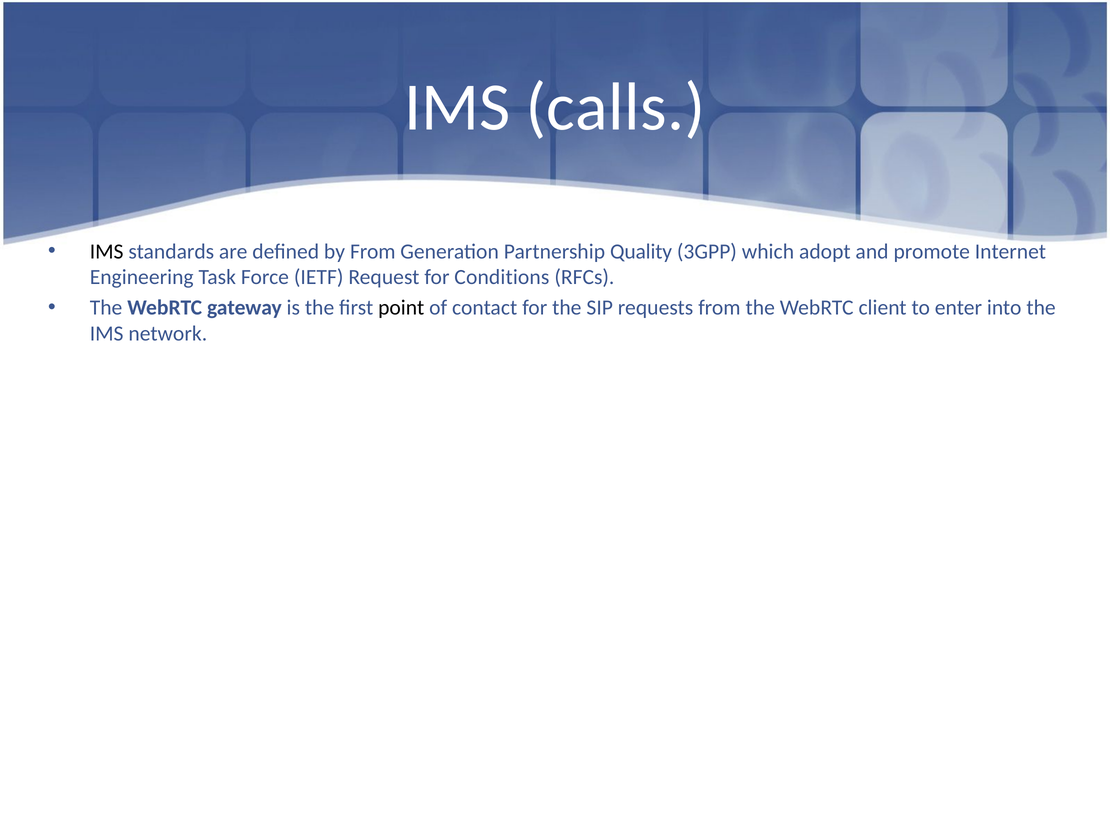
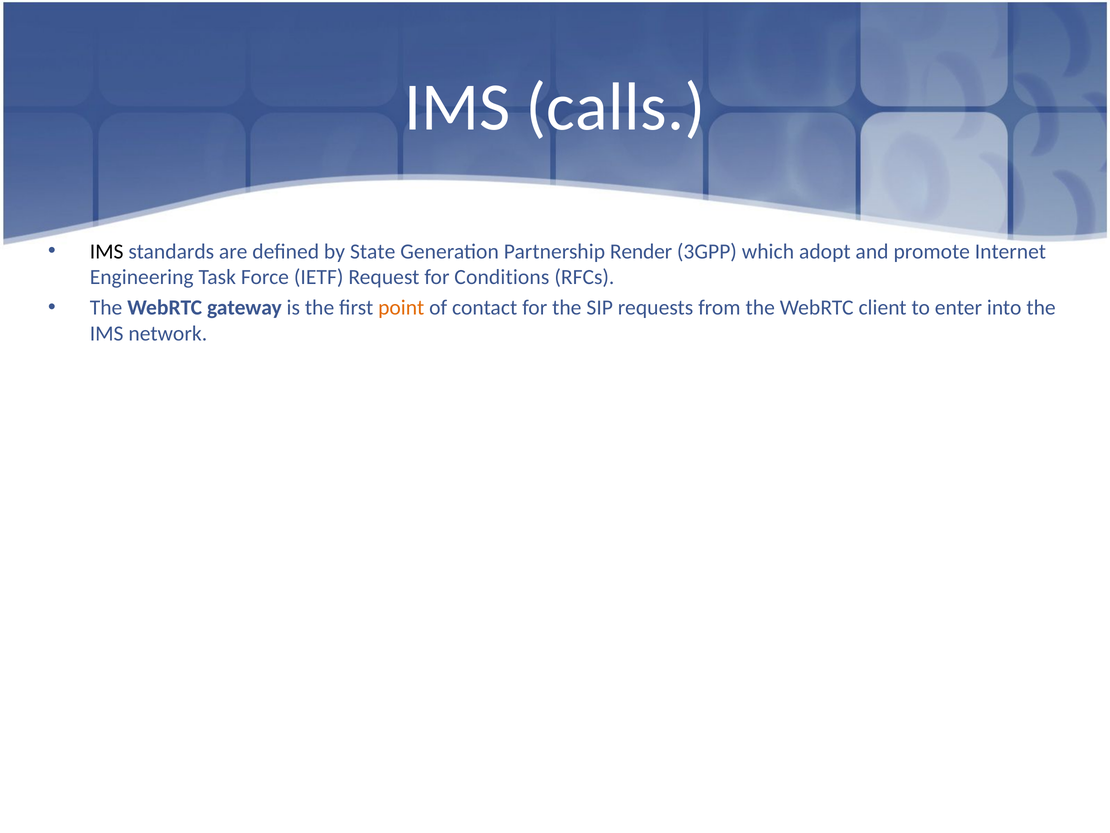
by From: From -> State (373, 251)
Quality: Quality -> Render (641, 251)
point colour: black -> orange (401, 307)
